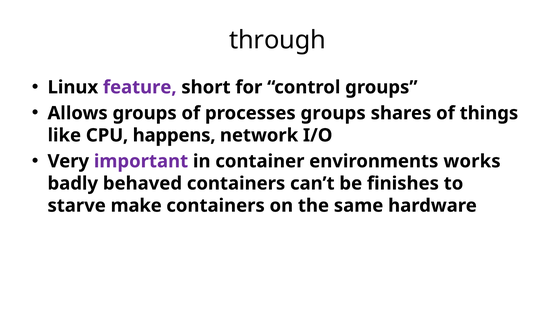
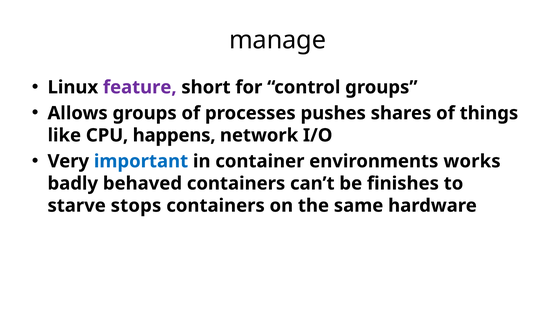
through: through -> manage (278, 40)
processes groups: groups -> pushes (333, 113)
important colour: purple -> blue (141, 161)
make: make -> stops (136, 206)
